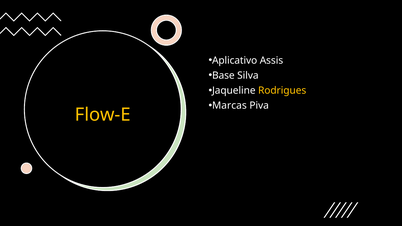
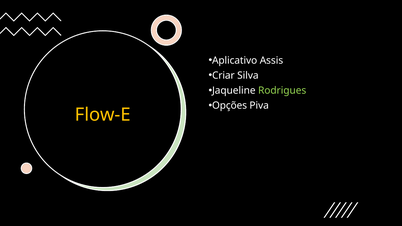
Base: Base -> Criar (223, 75)
Rodrigues colour: yellow -> light green (282, 90)
Marcas: Marcas -> Opções (230, 106)
